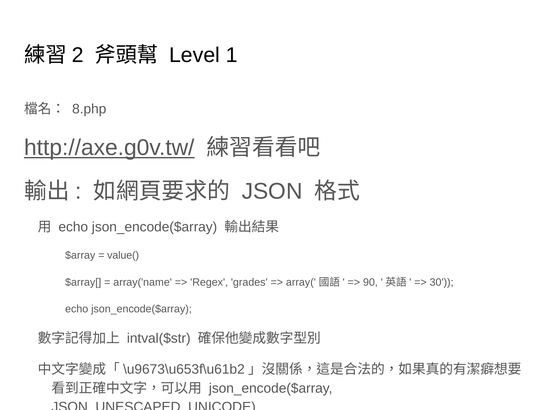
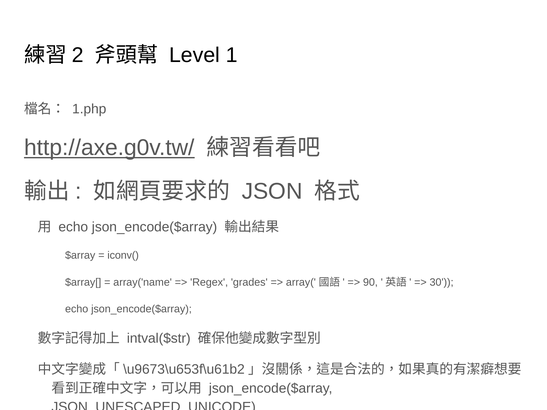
8.php: 8.php -> 1.php (89, 109)
value(: value( -> iconv( (123, 256)
